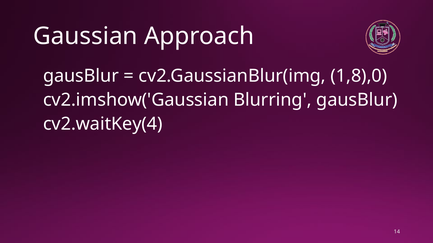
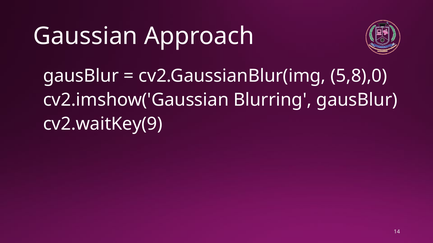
1,8),0: 1,8),0 -> 5,8),0 (359, 76)
cv2.waitKey(4: cv2.waitKey(4 -> cv2.waitKey(9 (103, 124)
